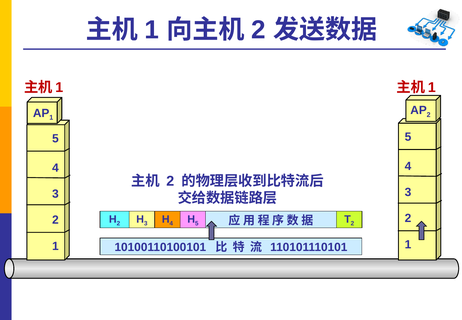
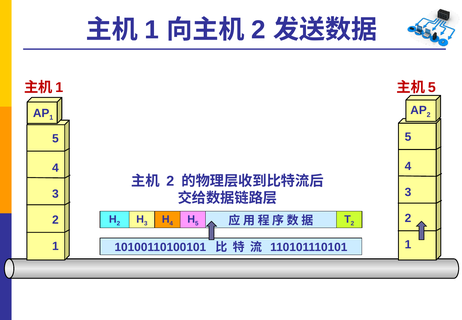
1: 1 -> 5 (432, 88)
